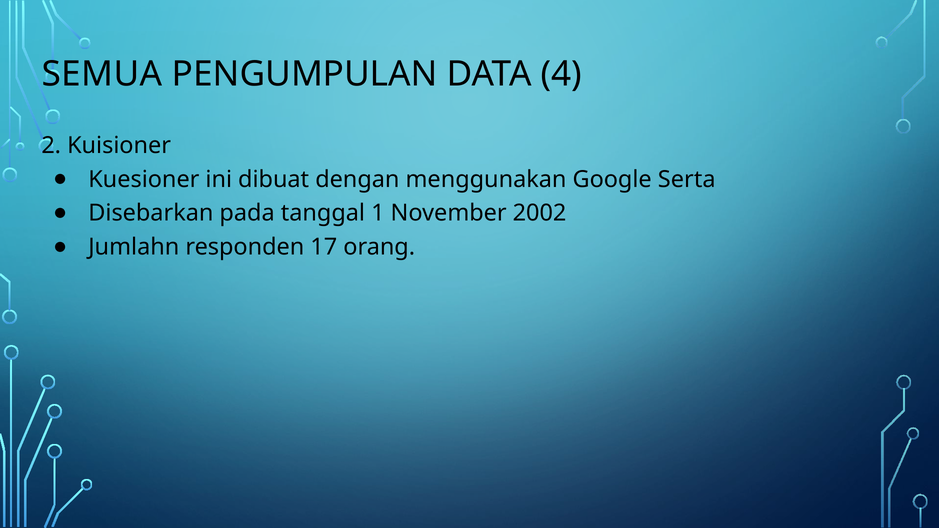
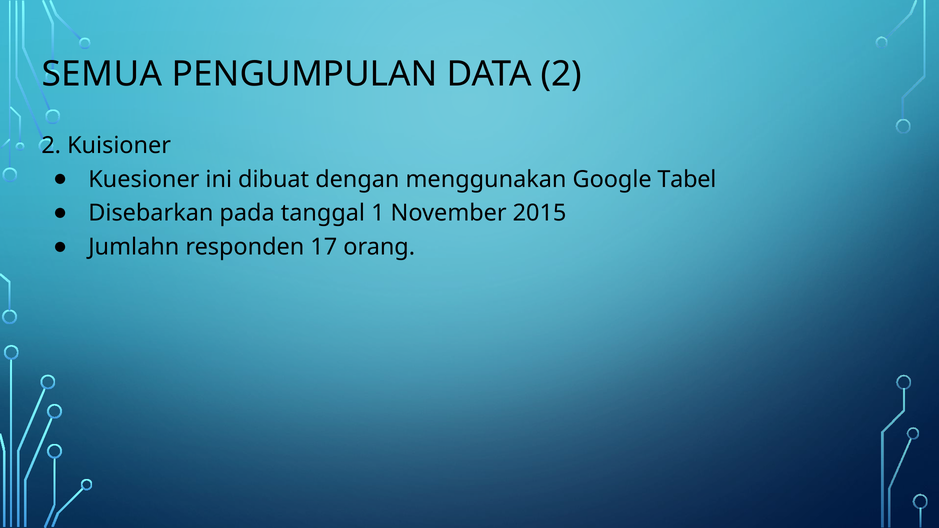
DATA 4: 4 -> 2 (561, 74)
Serta: Serta -> Tabel (687, 180)
2002: 2002 -> 2015 (540, 213)
